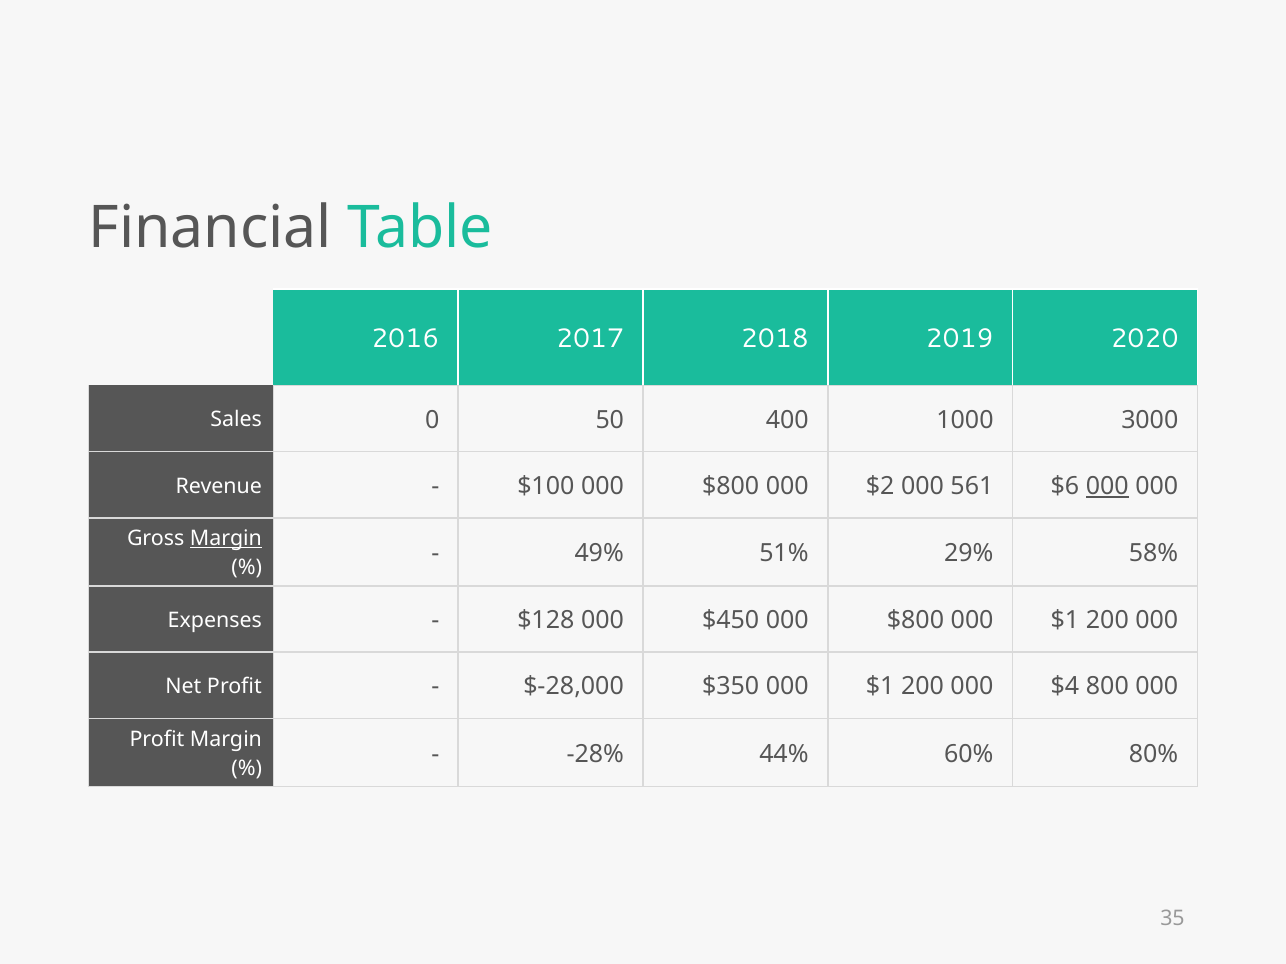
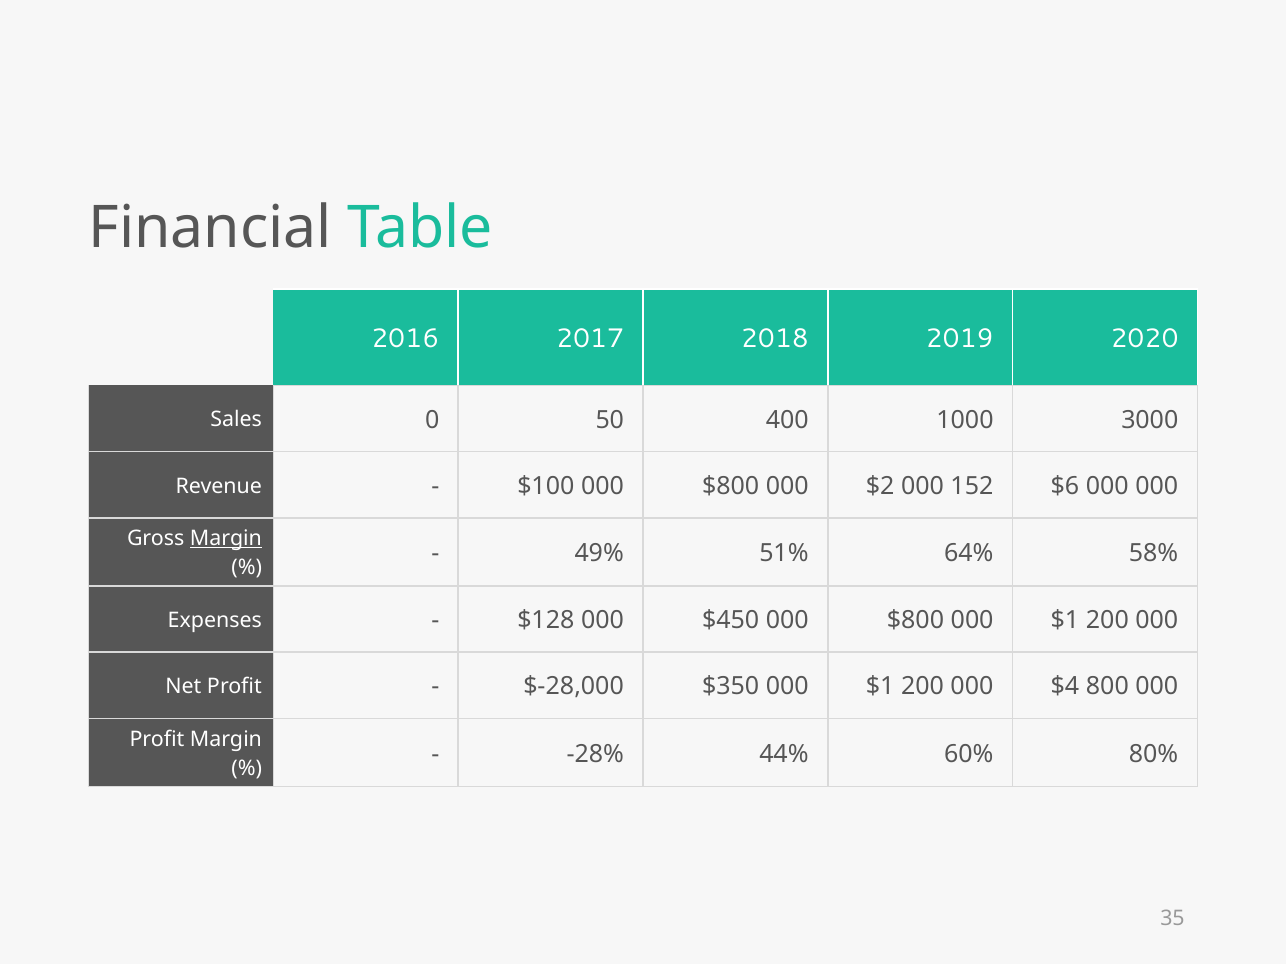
561: 561 -> 152 (972, 487)
000 underline: present -> none (1107, 487)
29%: 29% -> 64% (969, 554)
